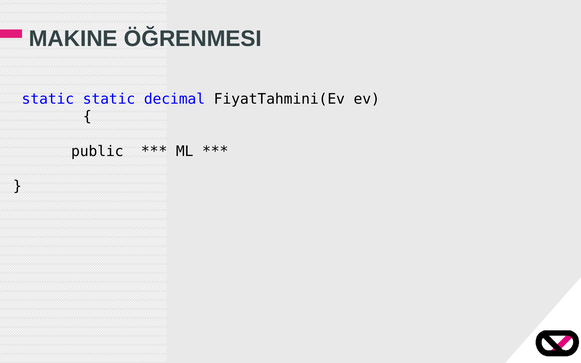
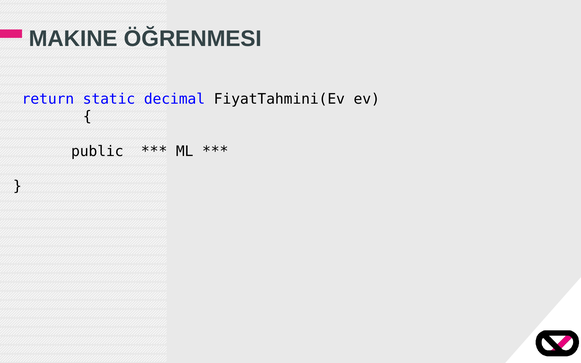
static: static -> return (48, 99)
